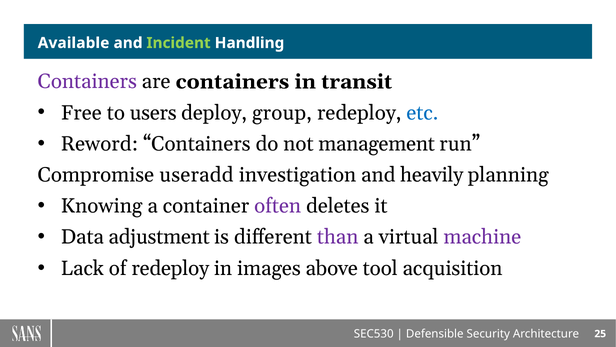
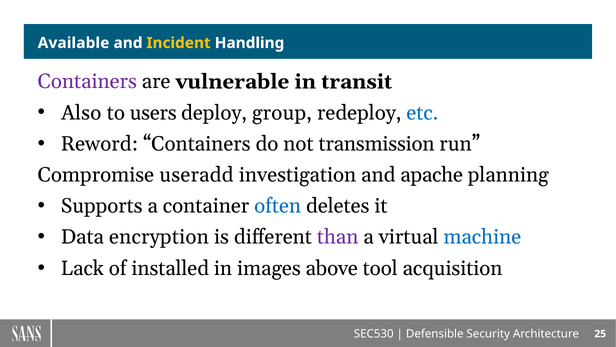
Incident colour: light green -> yellow (179, 43)
are containers: containers -> vulnerable (232, 82)
Free: Free -> Also (81, 113)
management: management -> transmission (377, 144)
heavily: heavily -> apache (432, 175)
Knowing: Knowing -> Supports (102, 206)
often colour: purple -> blue (278, 206)
adjustment: adjustment -> encryption (159, 237)
machine colour: purple -> blue (482, 237)
of redeploy: redeploy -> installed (170, 268)
